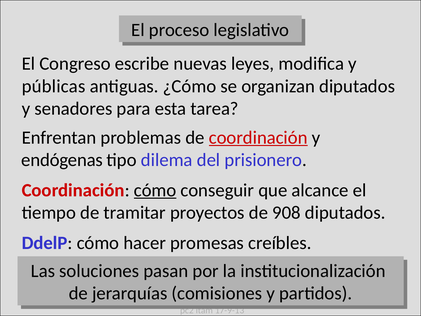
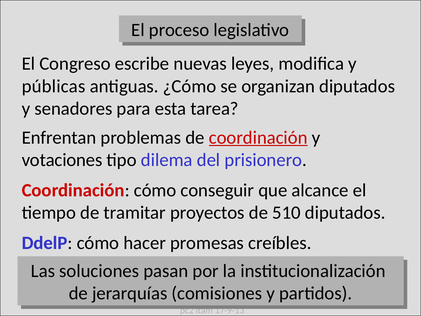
endógenas: endógenas -> votaciones (62, 160)
cómo underline: present -> none (155, 190)
908: 908 -> 510 (286, 212)
